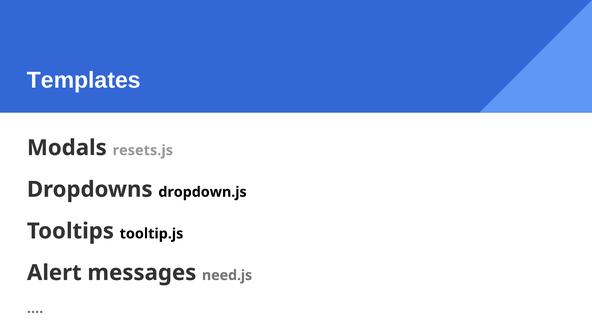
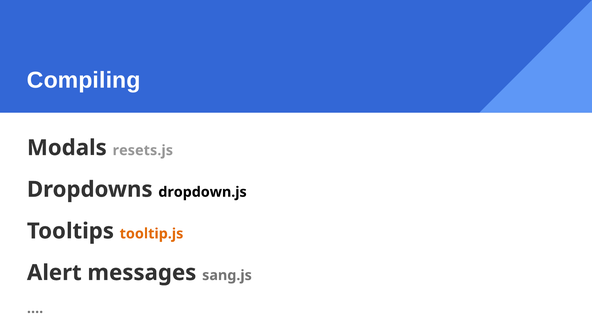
Templates: Templates -> Compiling (84, 80)
tooltip.js colour: black -> orange (151, 234)
need.js: need.js -> sang.js (227, 275)
